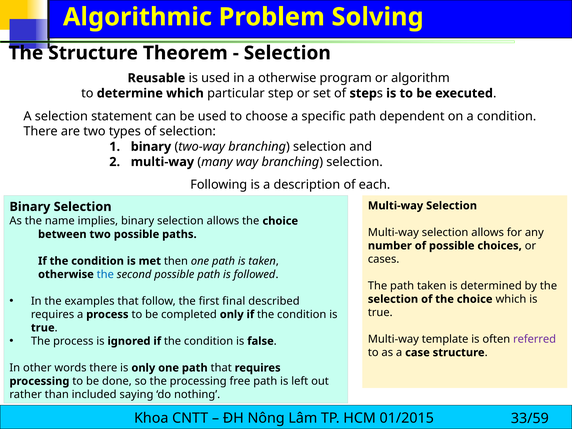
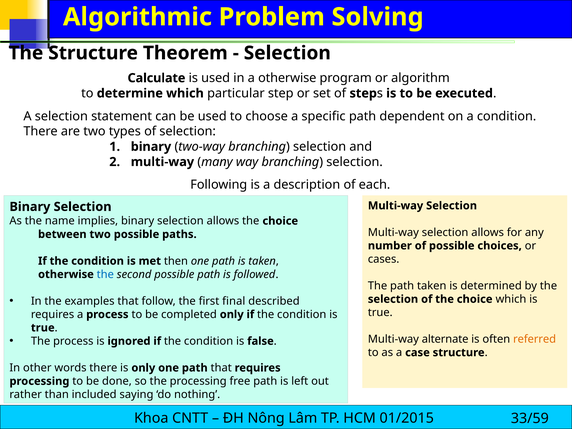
Reusable: Reusable -> Calculate (156, 78)
template: template -> alternate (445, 339)
referred colour: purple -> orange (535, 339)
